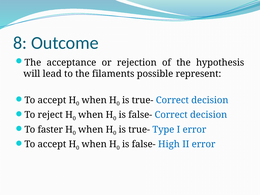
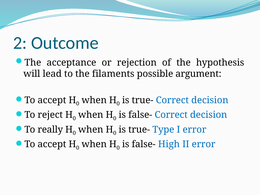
8: 8 -> 2 (20, 43)
represent: represent -> argument (198, 74)
faster: faster -> really (50, 130)
